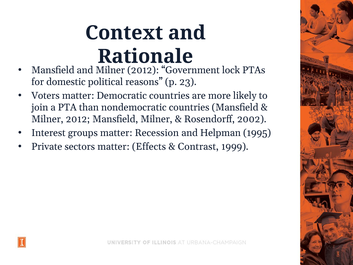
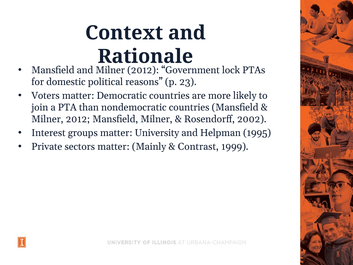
Recession: Recession -> University (157, 133)
Effects: Effects -> Mainly (149, 147)
